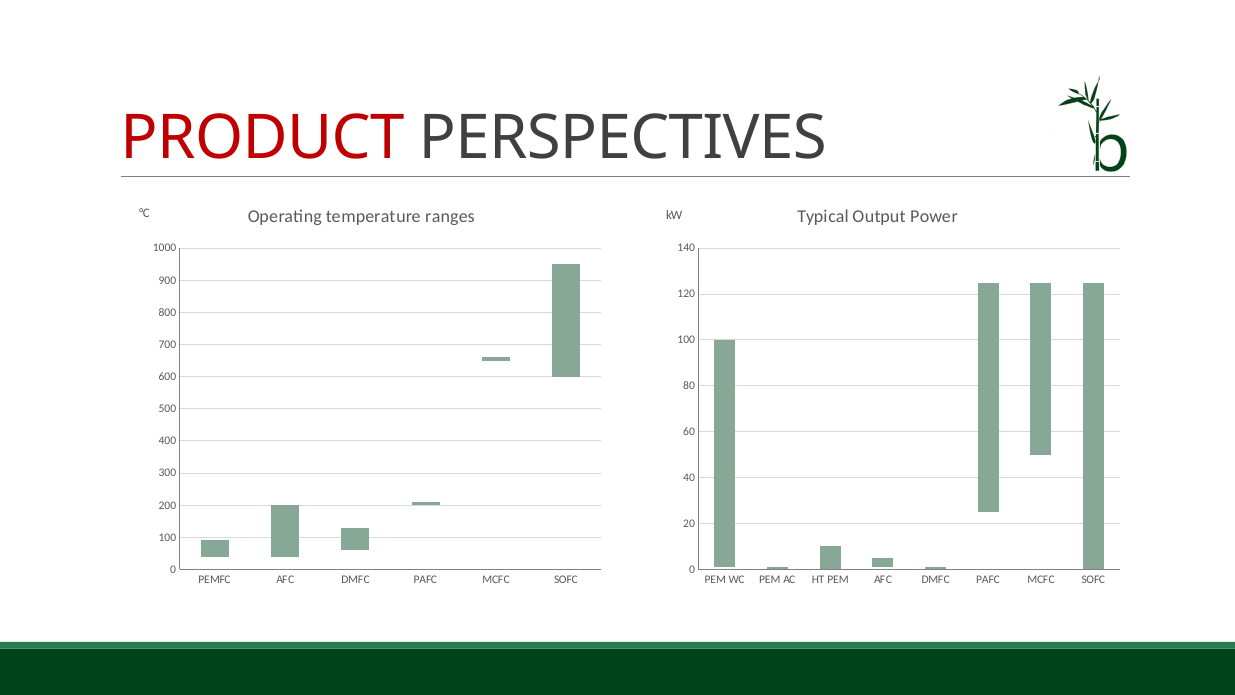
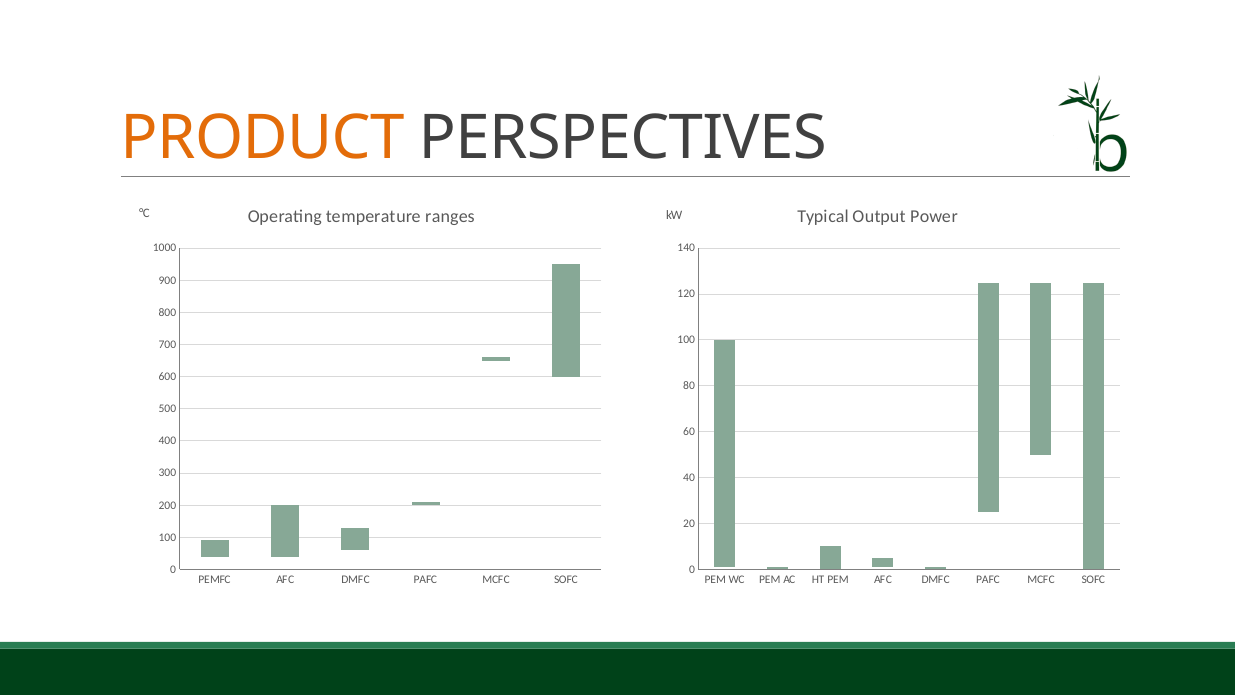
PRODUCT colour: red -> orange (262, 138)
